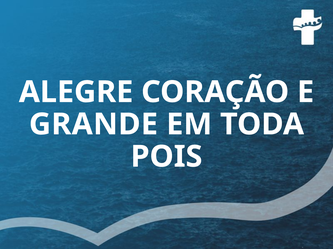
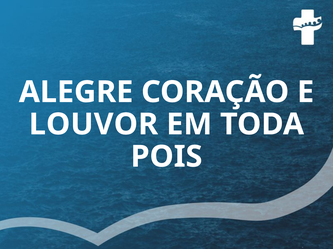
GRANDE: GRANDE -> LOUVOR (93, 125)
